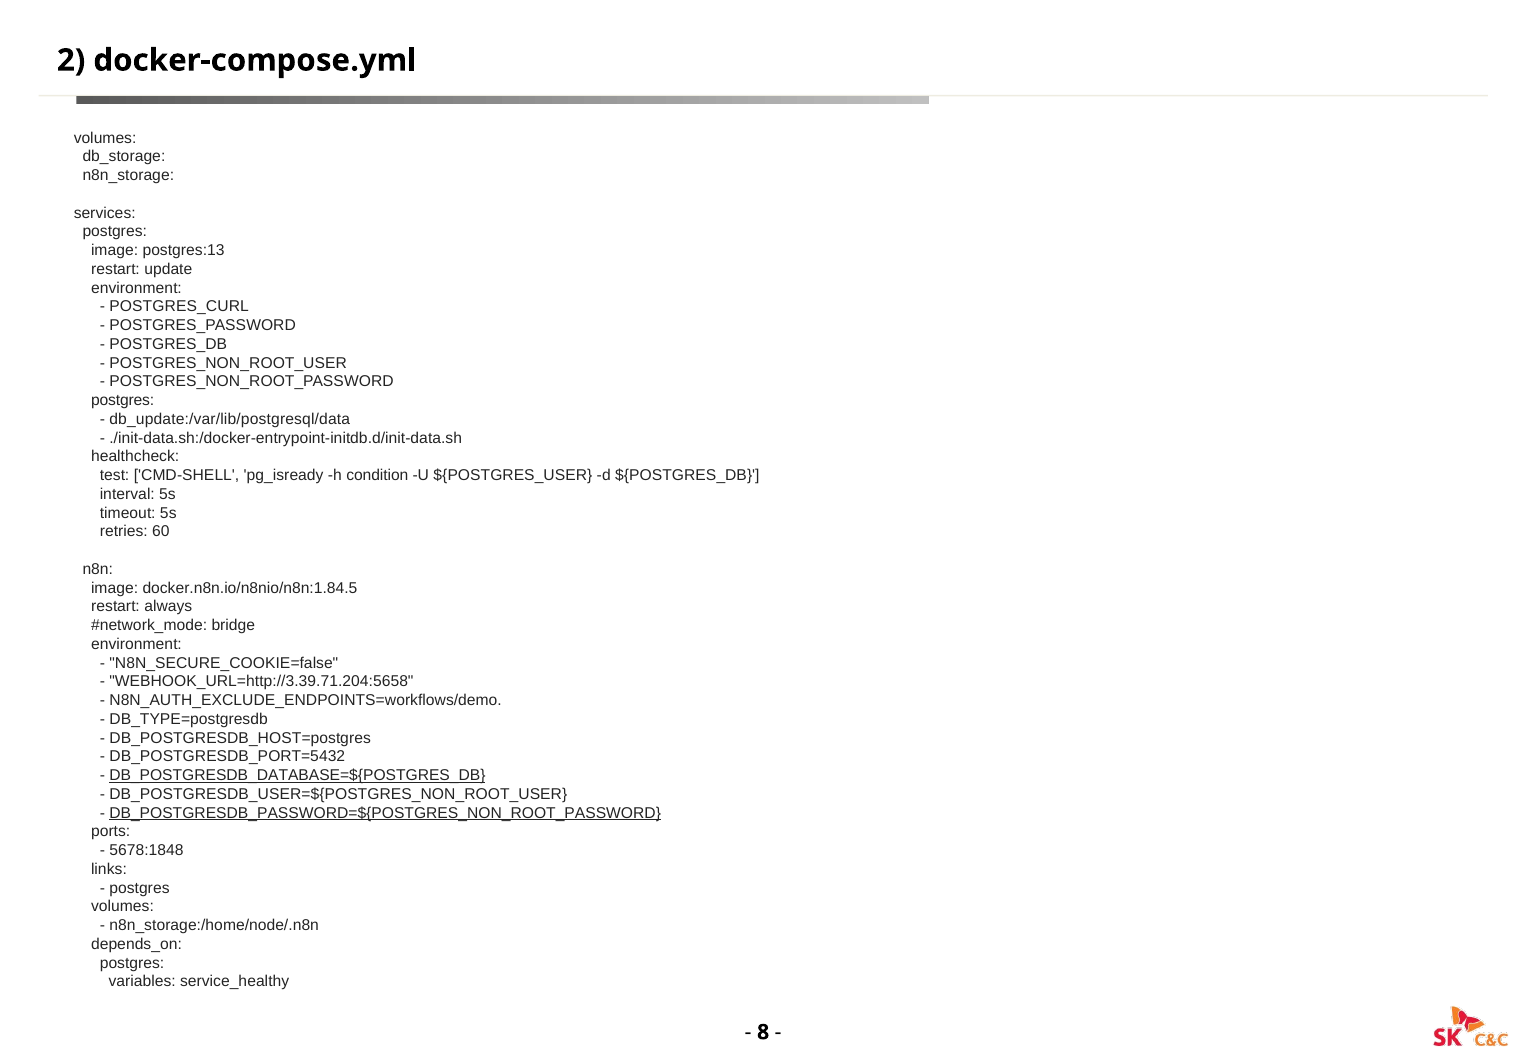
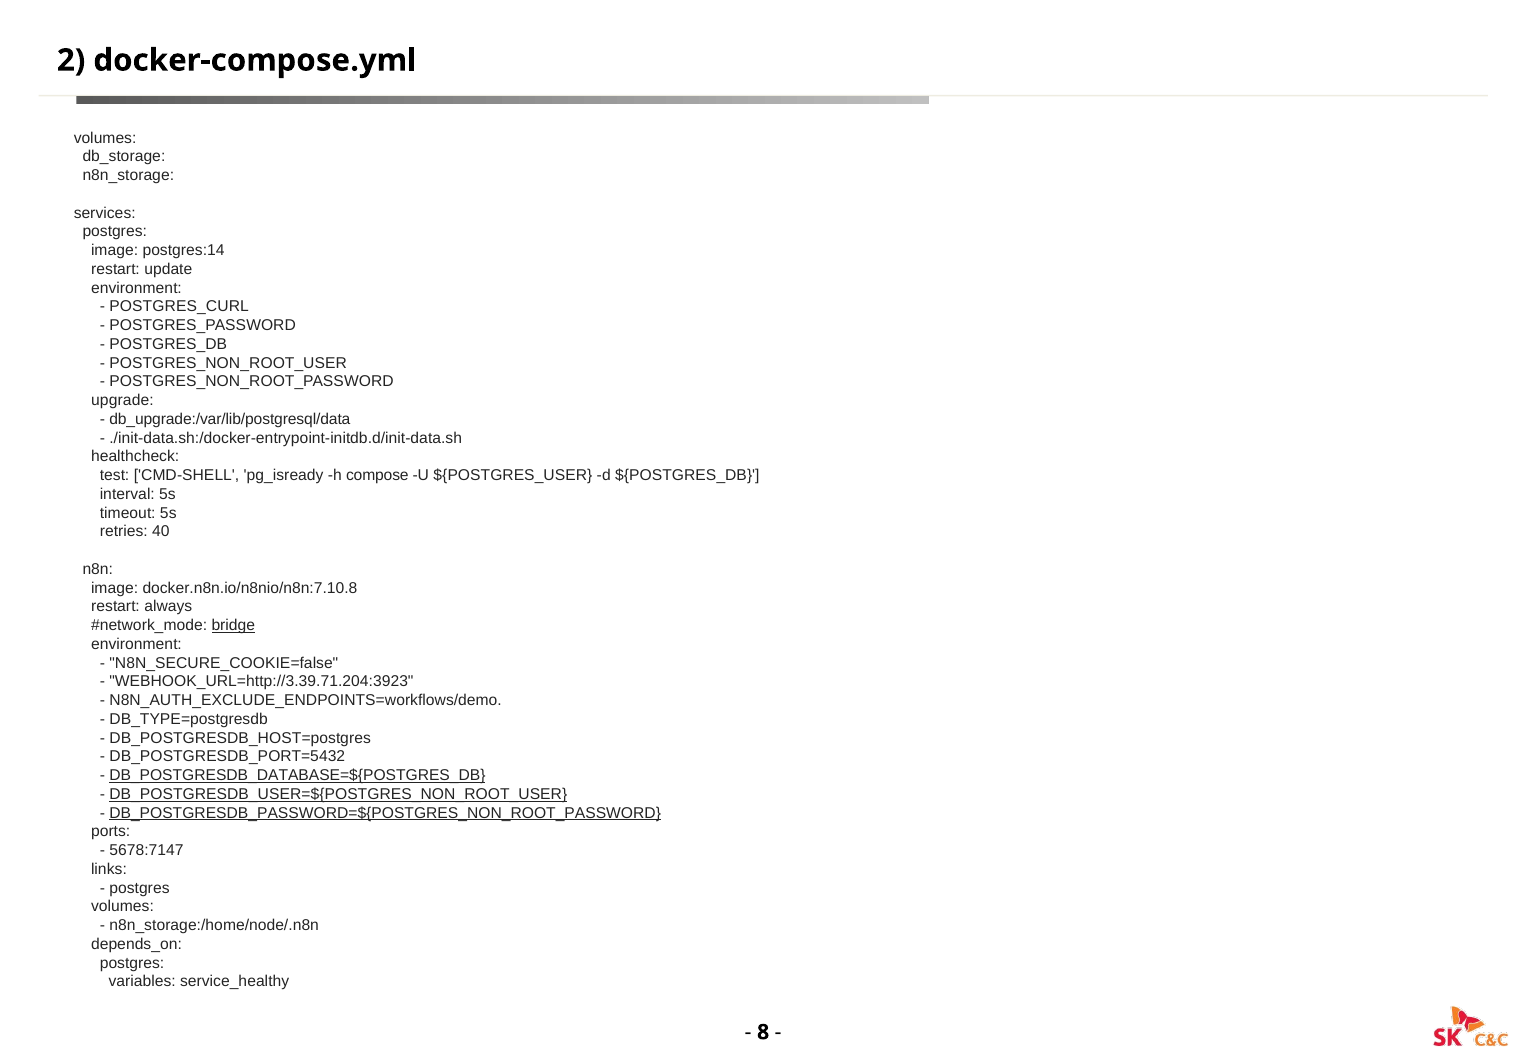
postgres:13: postgres:13 -> postgres:14 (184, 250)
postgres: postgres -> upgrade (122, 400)
db_update:/var/lib/postgresql/data: db_update:/var/lib/postgresql/data -> db_upgrade:/var/lib/postgresql/data (230, 419)
condition: condition -> compose (377, 476)
60: 60 -> 40 (161, 532)
docker.n8n.io/n8nio/n8n:1.84.5: docker.n8n.io/n8nio/n8n:1.84.5 -> docker.n8n.io/n8nio/n8n:7.10.8 (250, 588)
bridge underline: none -> present (233, 626)
WEBHOOK_URL=http://3.39.71.204:5658: WEBHOOK_URL=http://3.39.71.204:5658 -> WEBHOOK_URL=http://3.39.71.204:3923 (261, 682)
DB_POSTGRESDB_USER=${POSTGRES_NON_ROOT_USER underline: none -> present (338, 794)
5678:1848: 5678:1848 -> 5678:7147 (146, 851)
